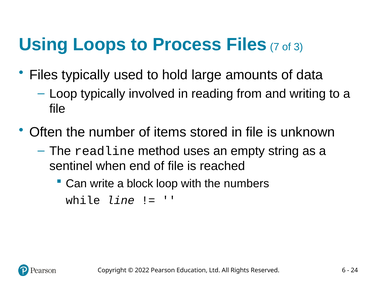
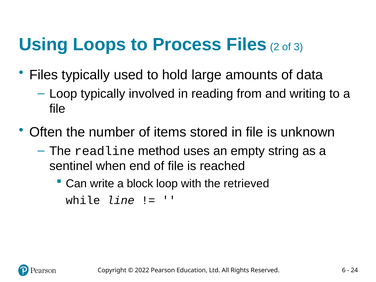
7: 7 -> 2 (275, 47)
numbers: numbers -> retrieved (246, 183)
